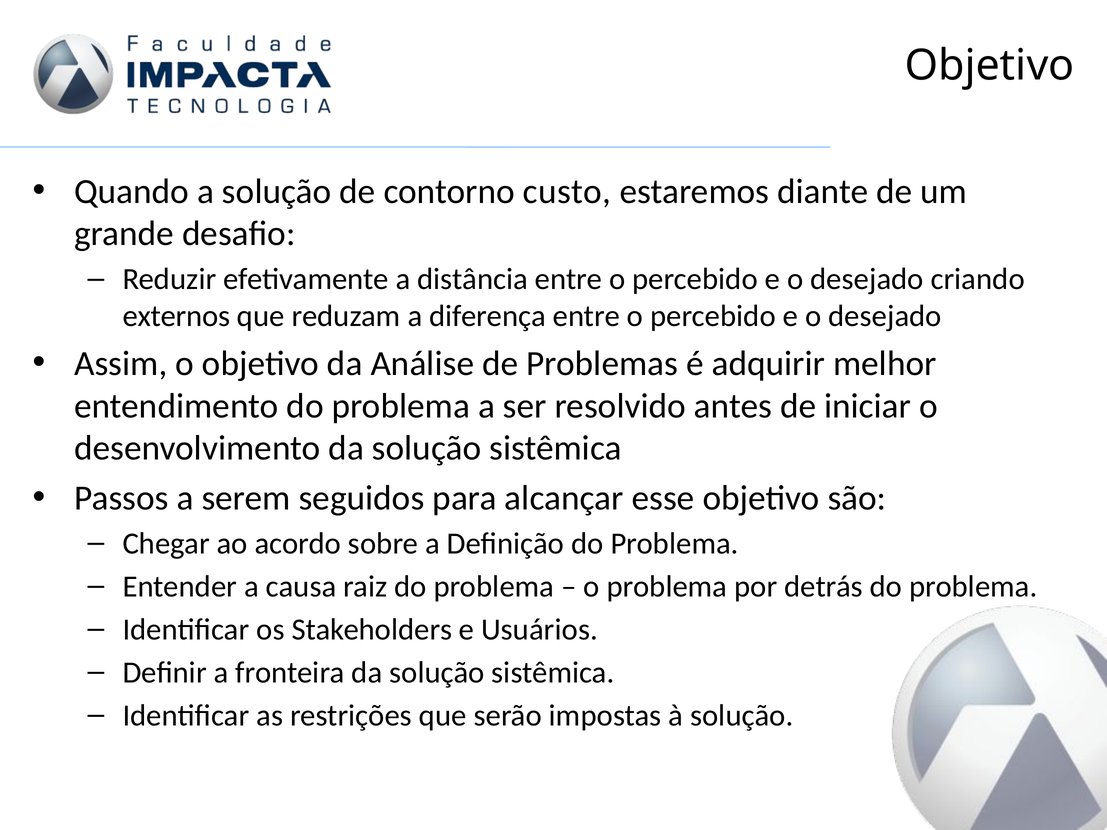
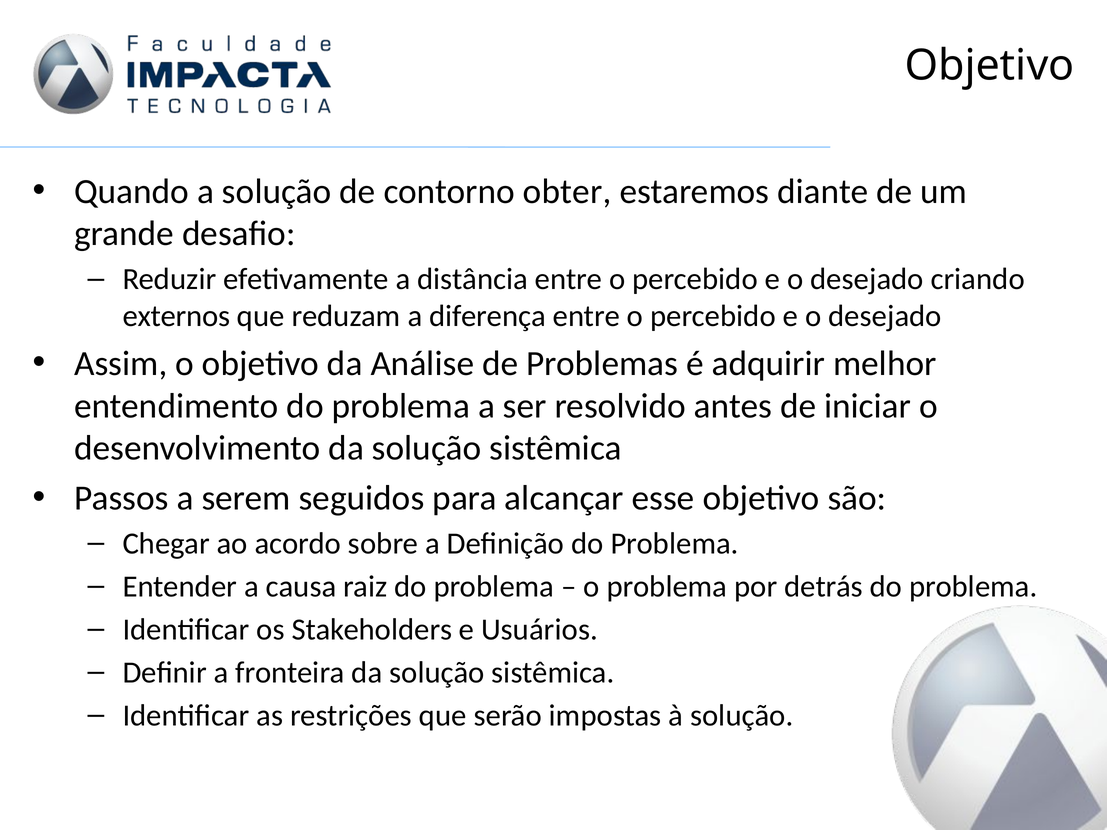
custo: custo -> obter (567, 191)
